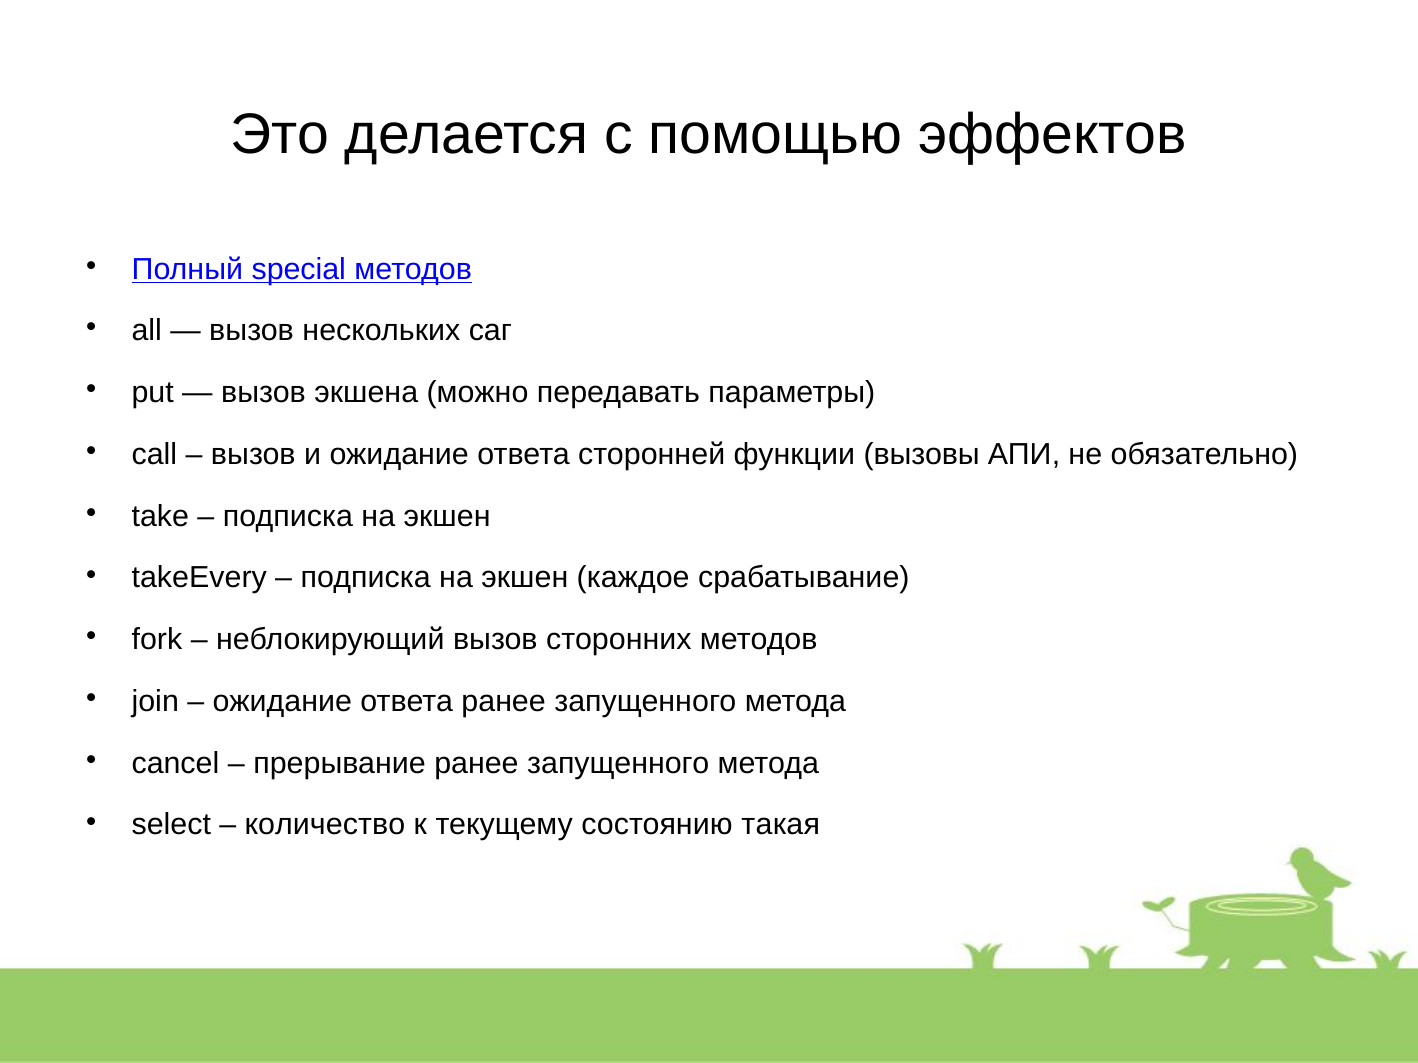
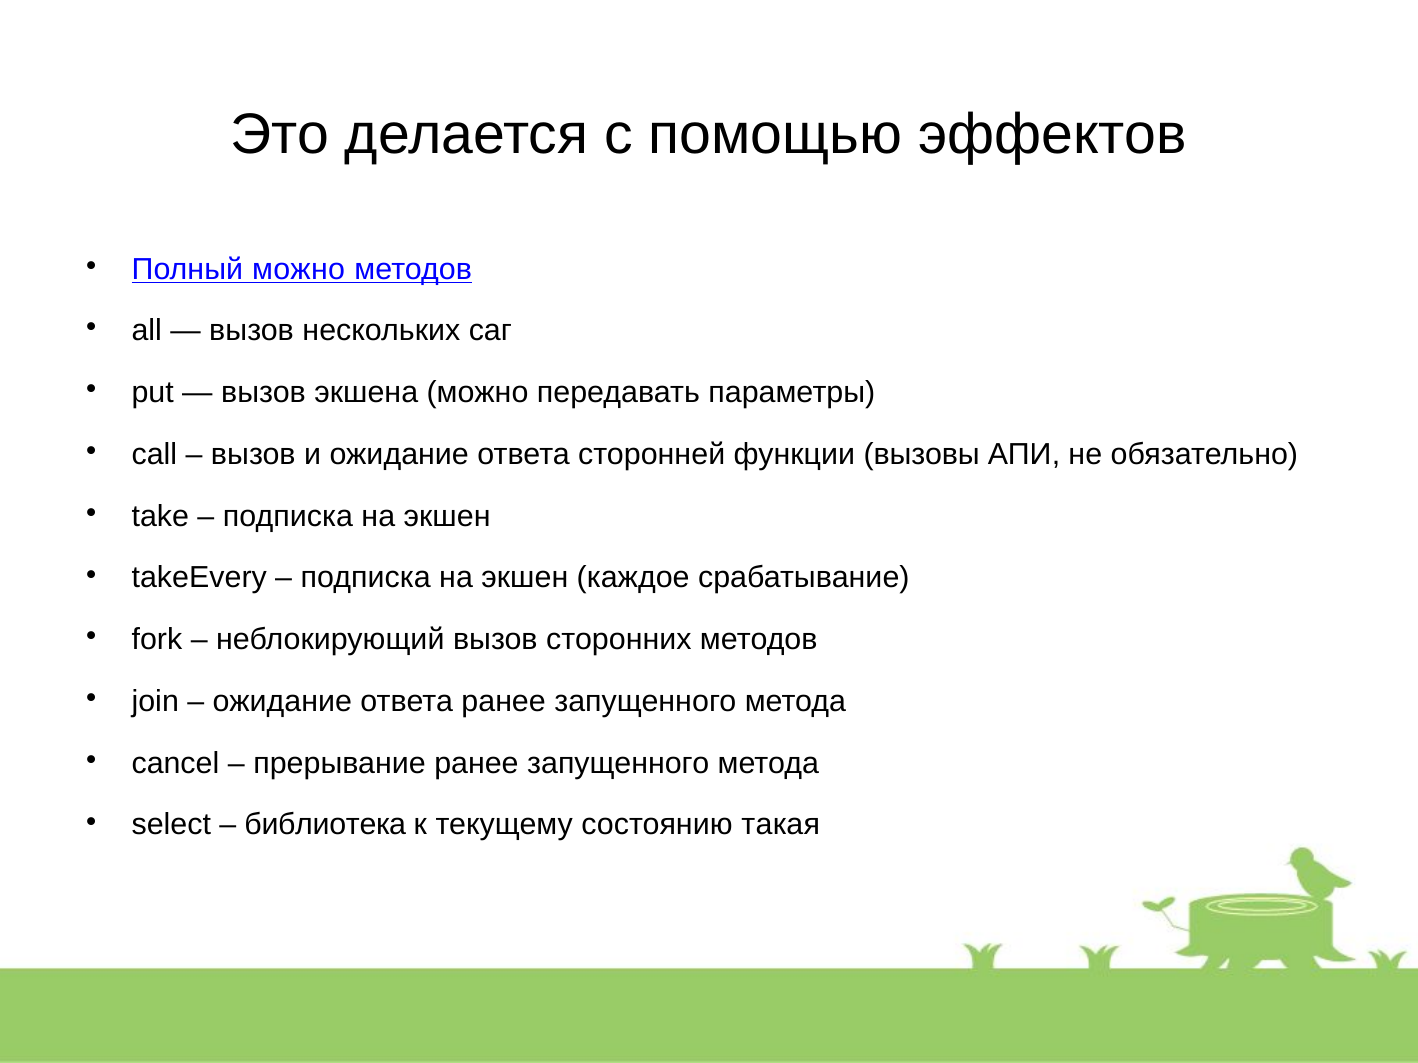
Полный special: special -> можно (299, 269)
количество: количество -> библиотека (325, 825)
